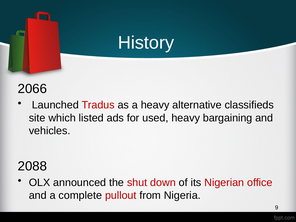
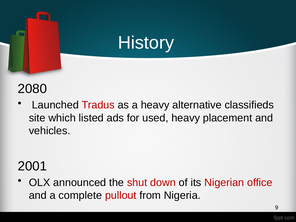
2066: 2066 -> 2080 (32, 89)
bargaining: bargaining -> placement (228, 118)
2088: 2088 -> 2001 (32, 166)
